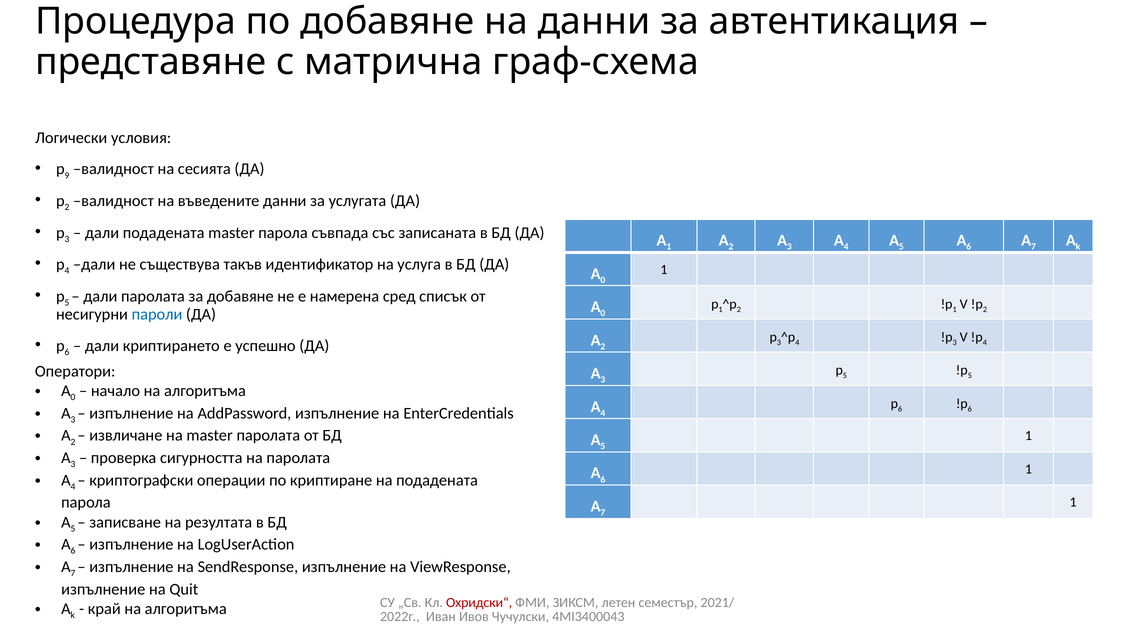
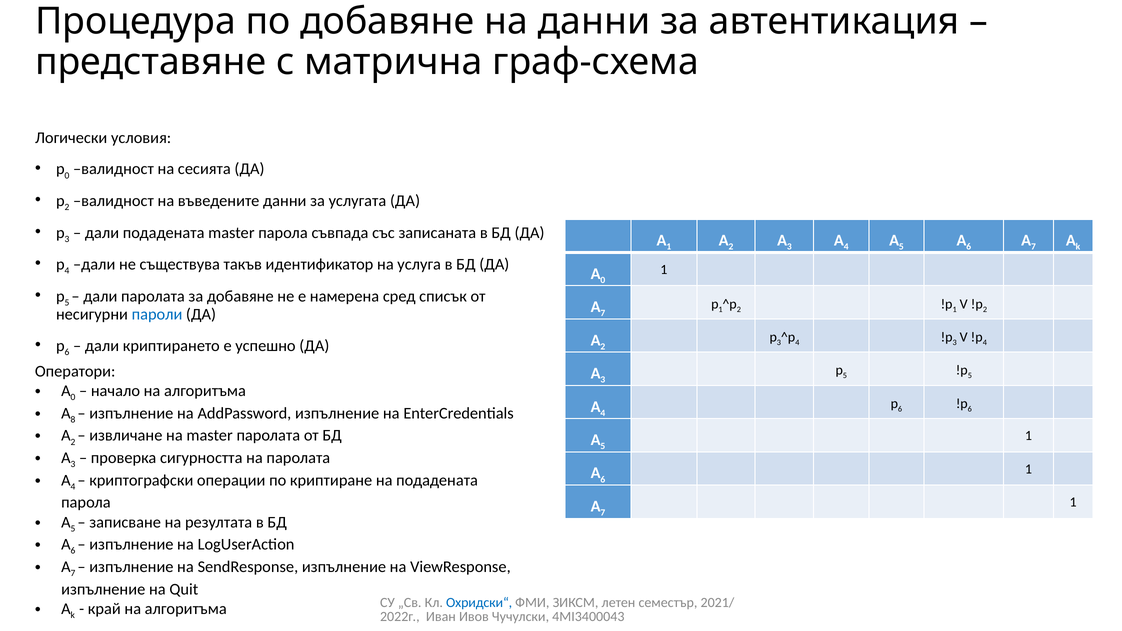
9: 9 -> 0 (67, 175)
0: 0 -> 7 (603, 313)
3: 3 -> 8 (73, 420)
Охридски“ colour: red -> blue (479, 603)
